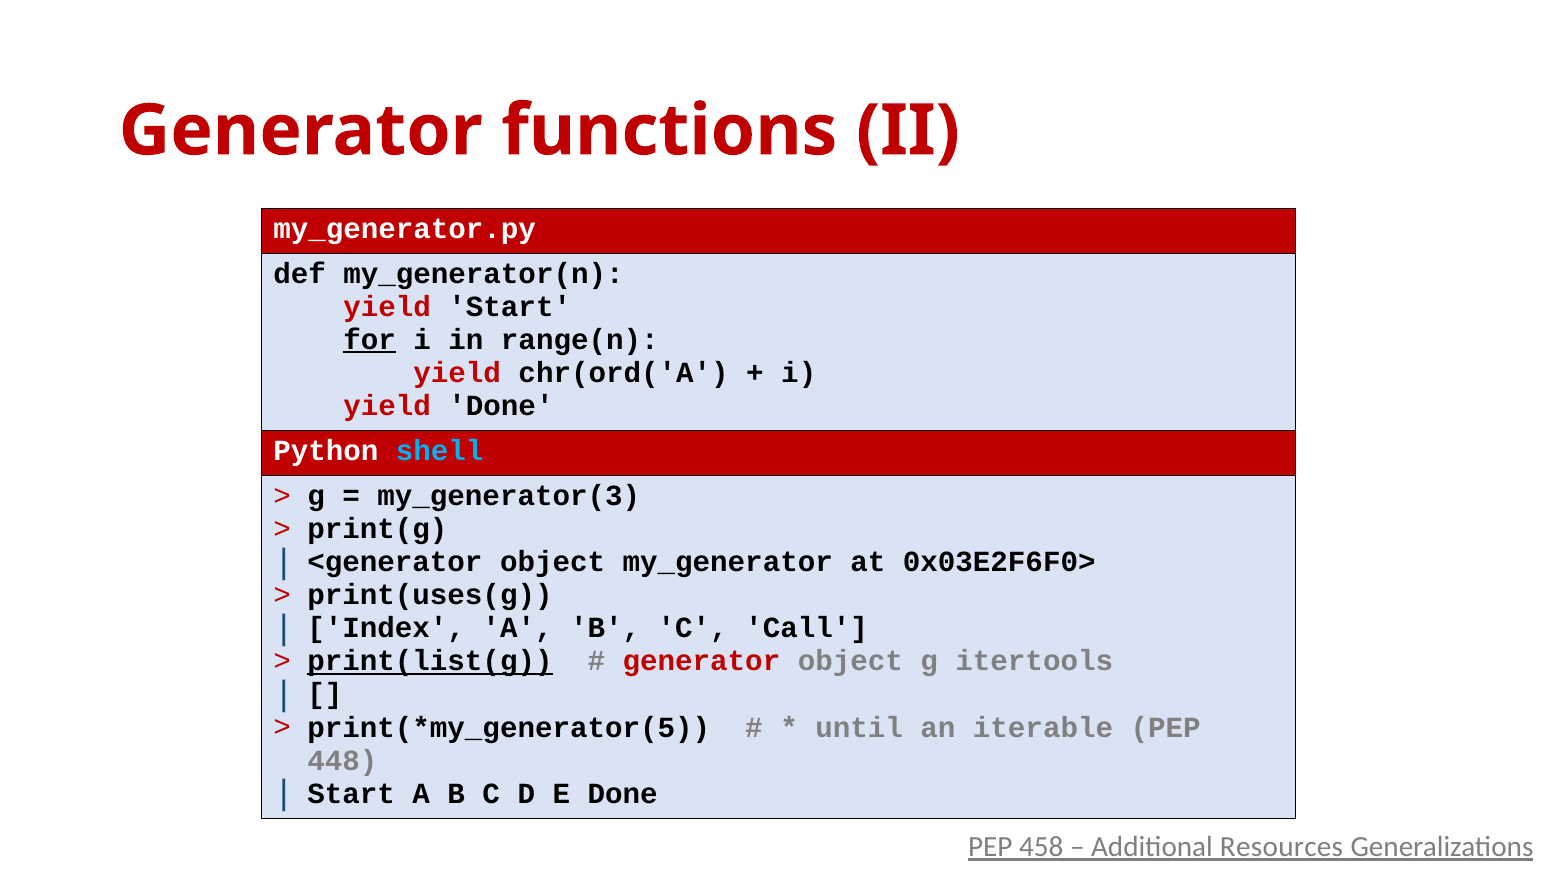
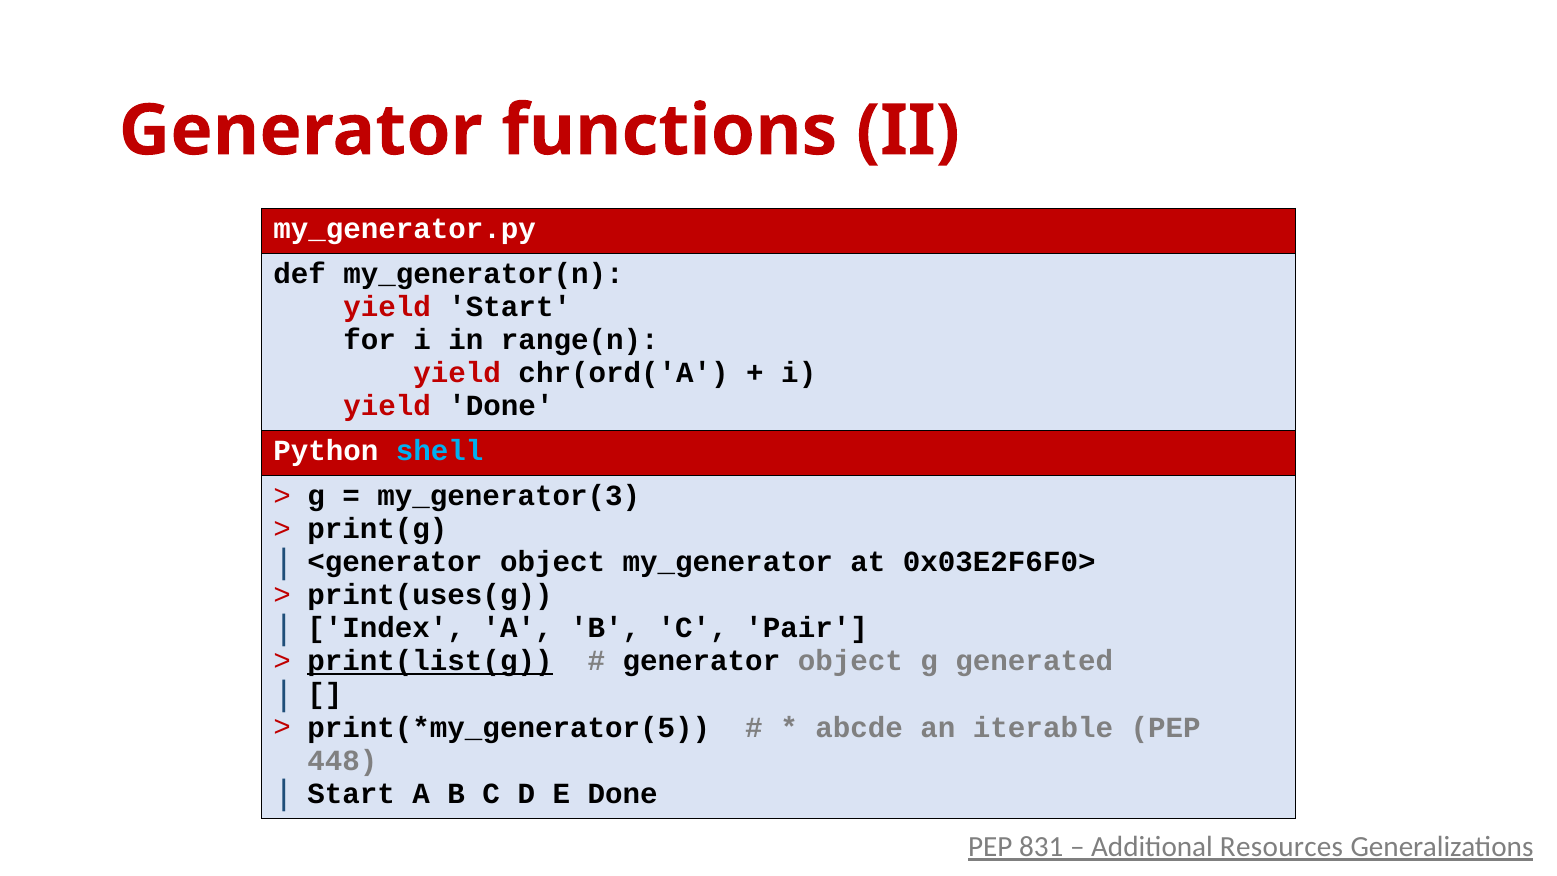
for underline: present -> none (370, 340)
Call: Call -> Pair (807, 628)
generator colour: red -> black (701, 661)
itertools: itertools -> generated (1034, 661)
until: until -> abcde (859, 727)
458: 458 -> 831 (1041, 847)
